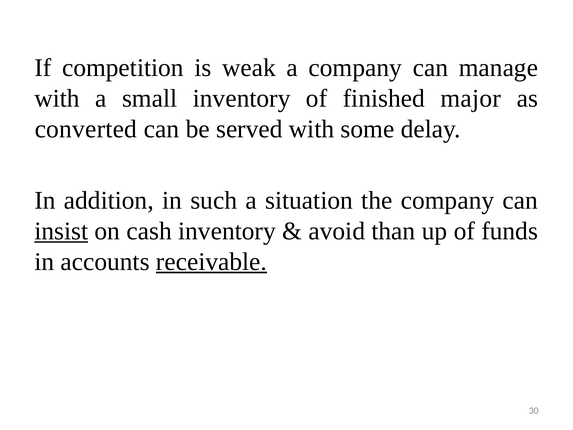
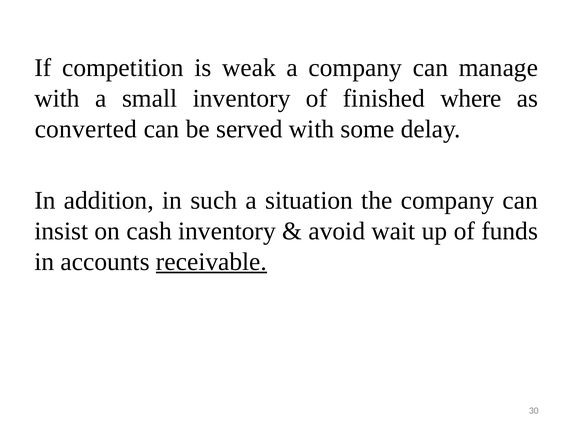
major: major -> where (471, 98)
insist underline: present -> none (61, 231)
than: than -> wait (393, 231)
